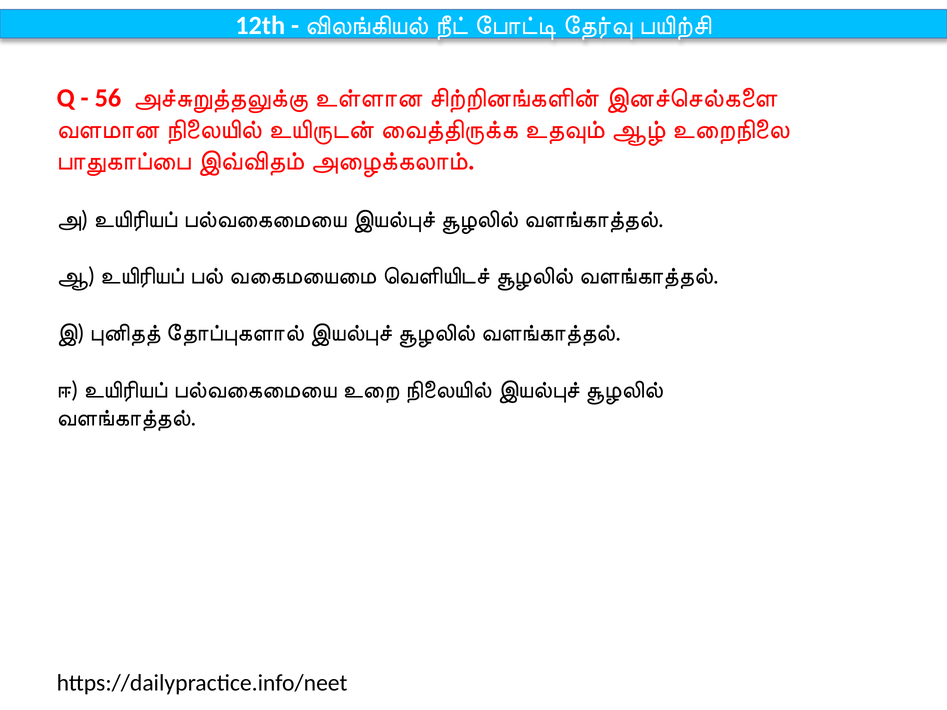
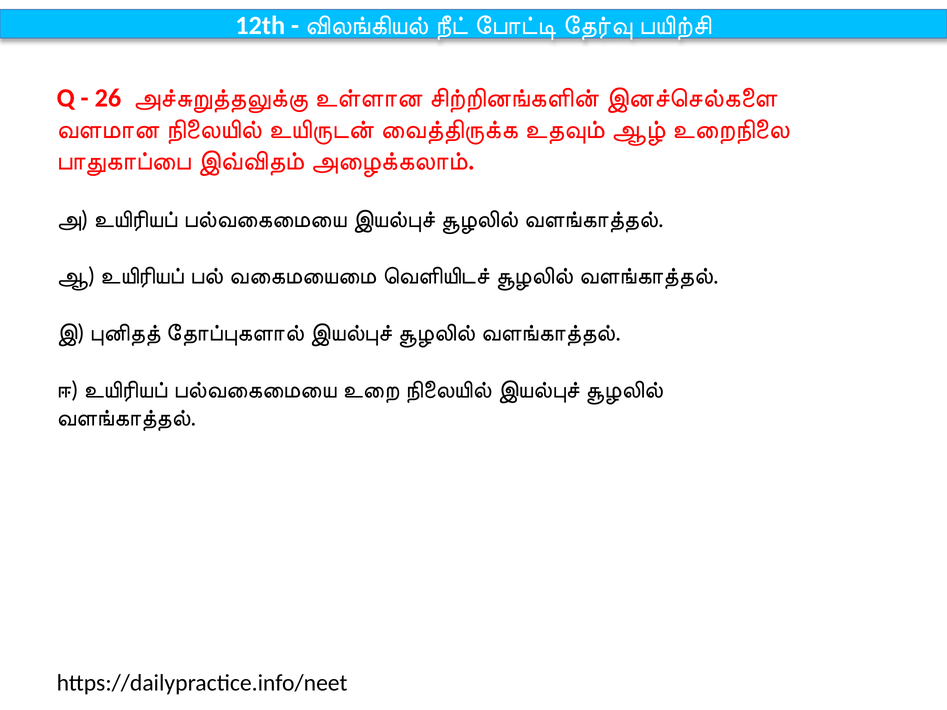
56: 56 -> 26 (108, 98)
